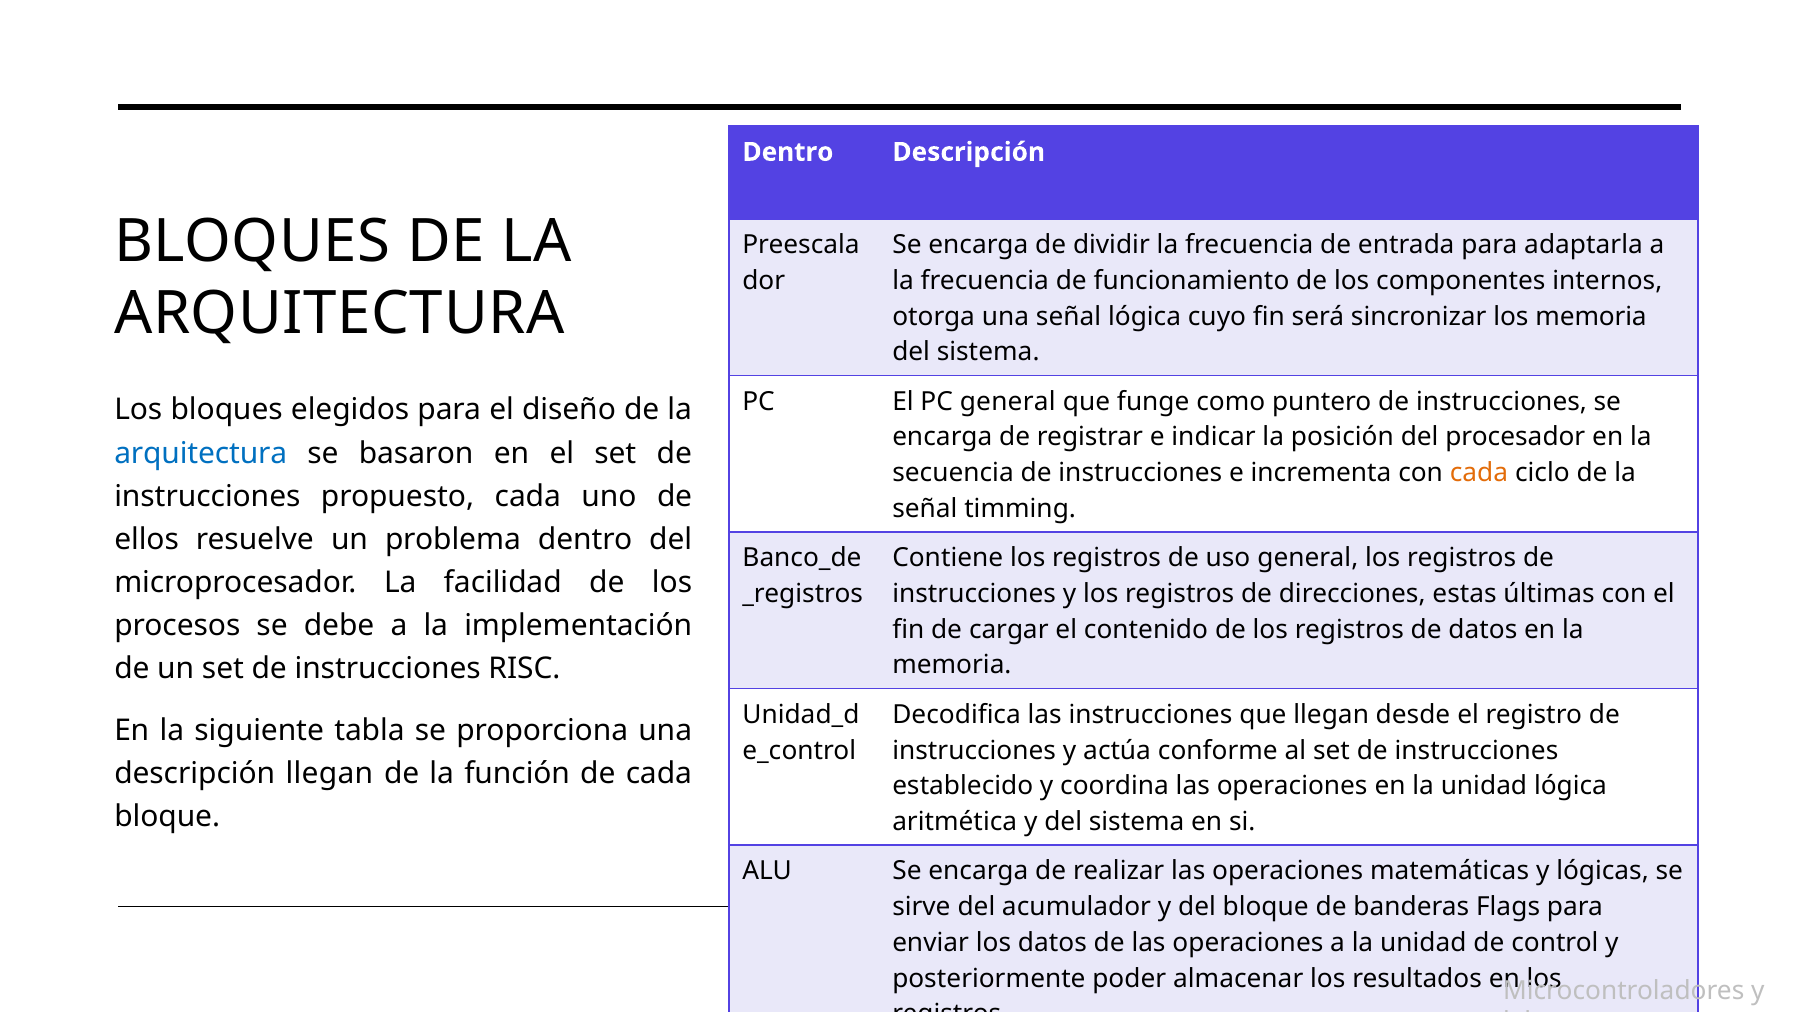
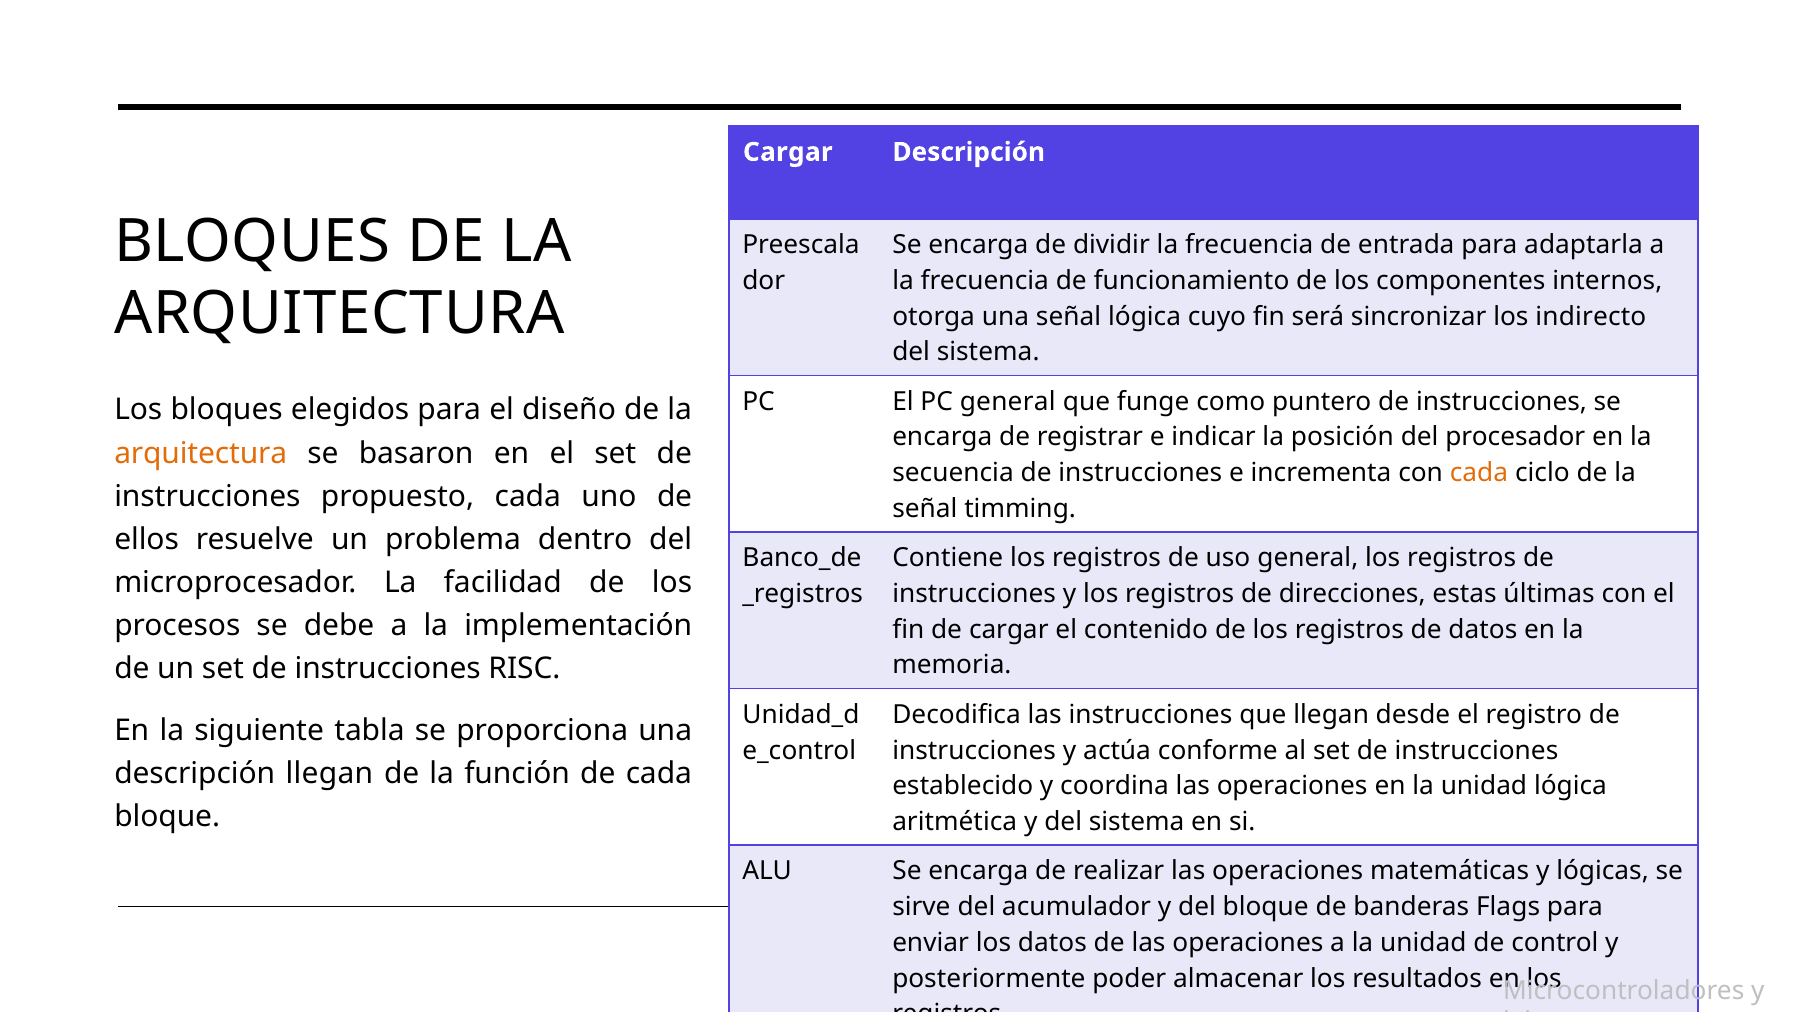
Dentro: Dentro -> Cargar (788, 152)
los memoria: memoria -> indirecto (1591, 316)
arquitectura colour: blue -> orange (201, 453)
